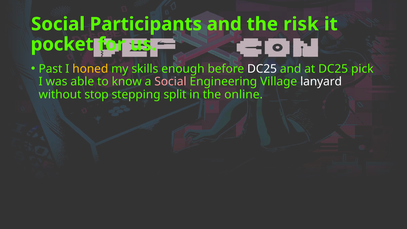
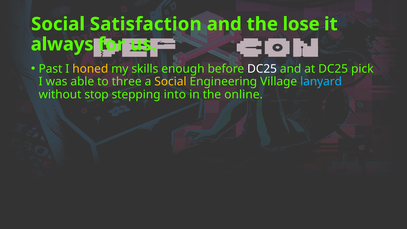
Participants: Participants -> Satisfaction (146, 24)
risk: risk -> lose (301, 24)
pocket: pocket -> always (62, 44)
know: know -> three (127, 82)
Social colour: pink -> yellow (170, 82)
lanyard colour: white -> light blue (321, 82)
split: split -> into (175, 94)
